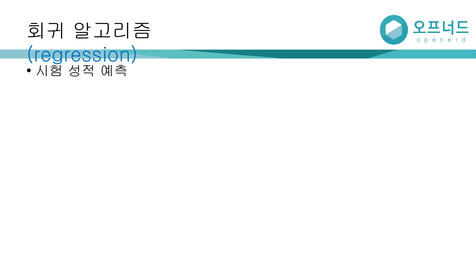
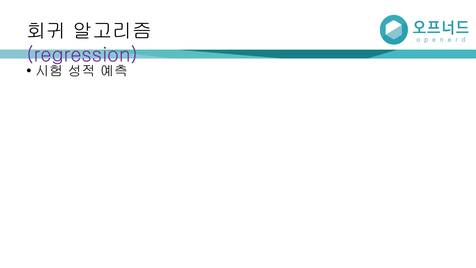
regression colour: blue -> purple (82, 55)
